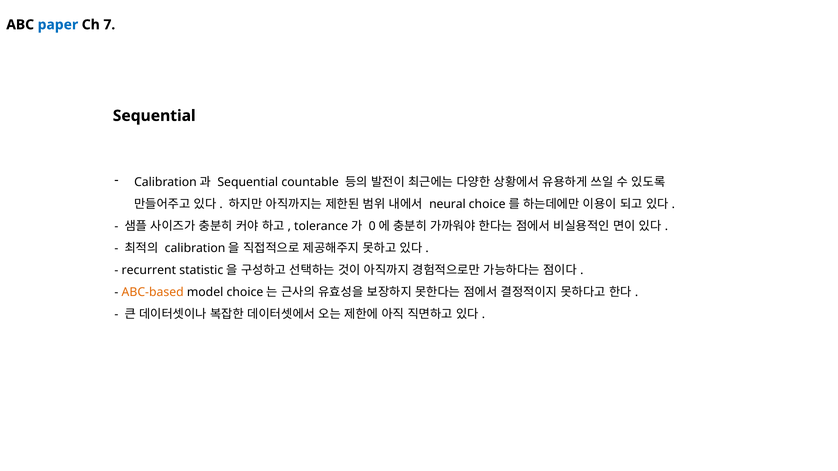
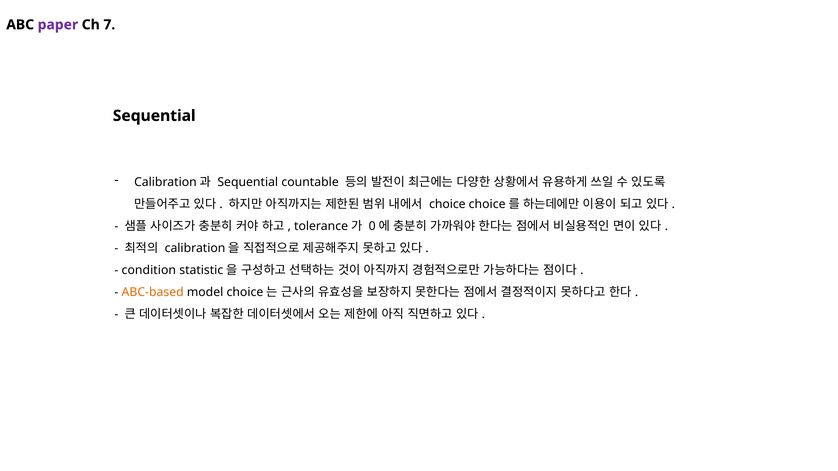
paper colour: blue -> purple (58, 25)
neural: neural -> choice (447, 204)
recurrent: recurrent -> condition (149, 270)
